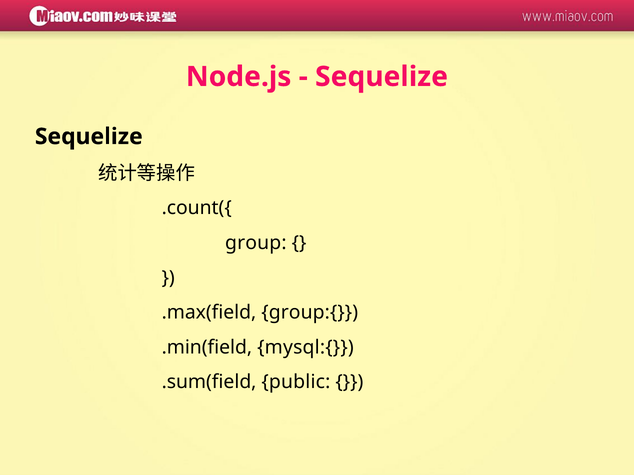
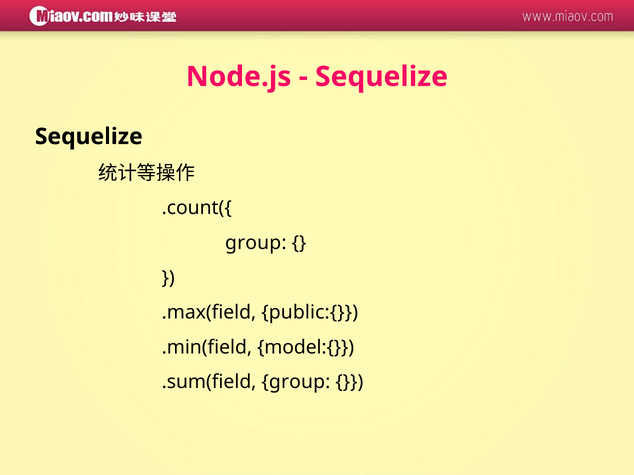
group:{: group:{ -> public:{ (310, 313)
mysql:{: mysql:{ -> model:{ (306, 348)
.sum(field public: public -> group (296, 382)
